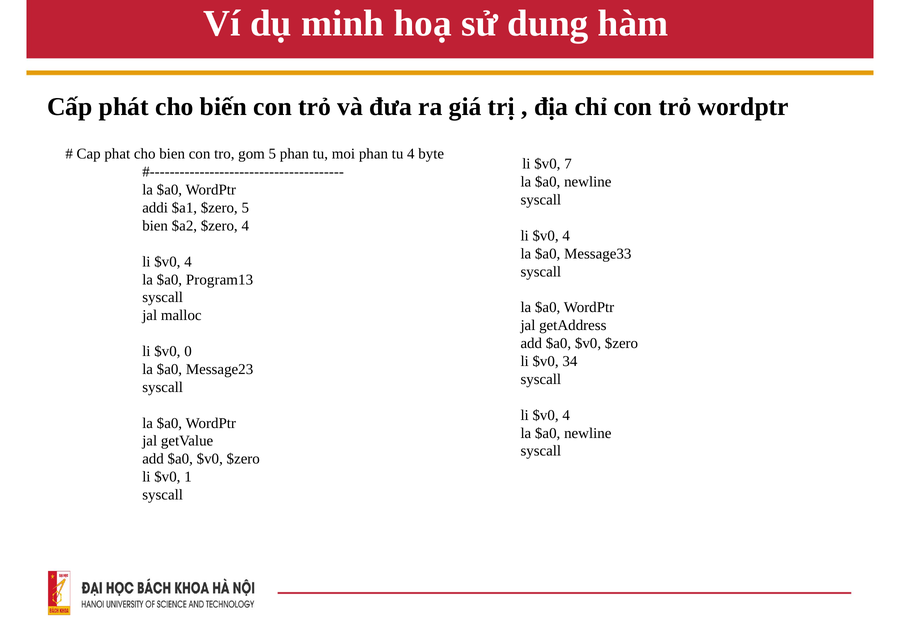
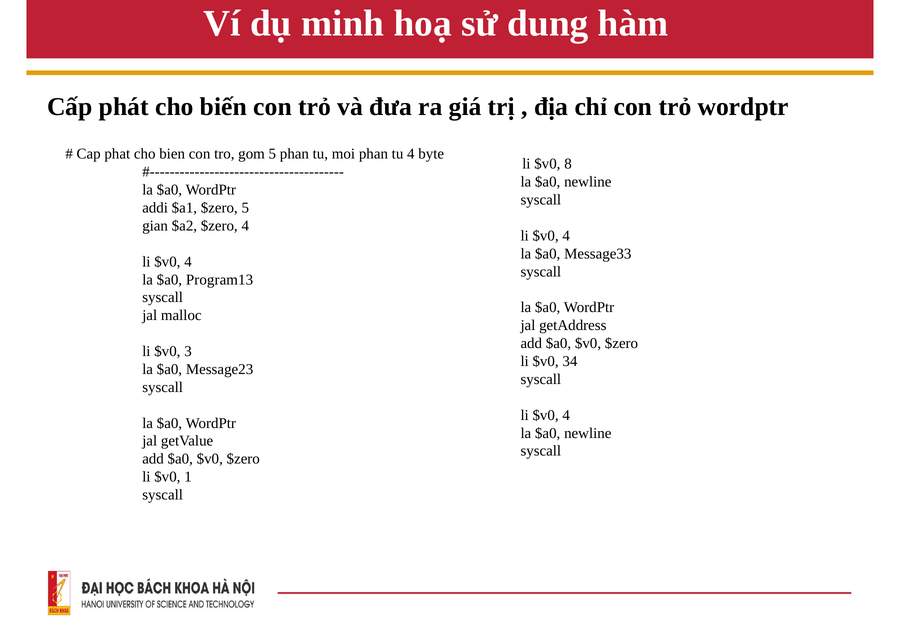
7: 7 -> 8 (568, 164)
bien: bien -> gian (155, 226)
0: 0 -> 3 (188, 352)
